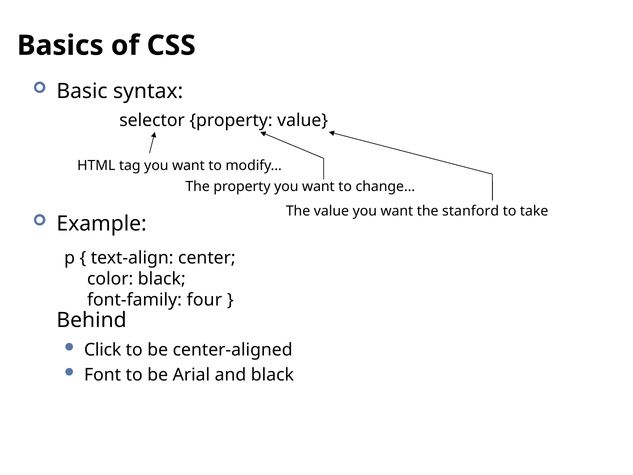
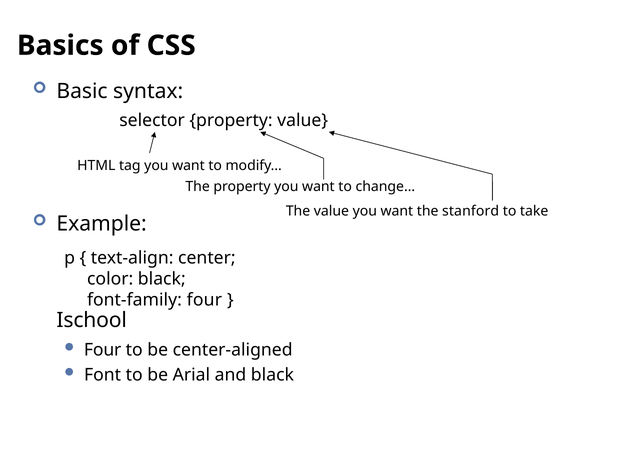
Behind: Behind -> Ischool (92, 320)
Click: Click -> Four (103, 350)
